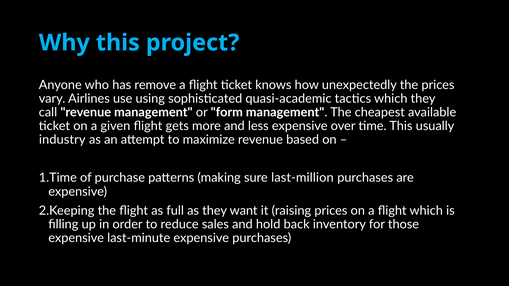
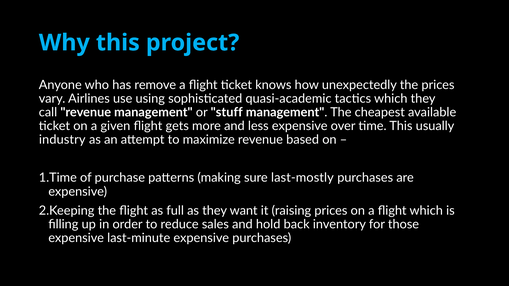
form: form -> stuff (227, 112)
last-million: last-million -> last-mostly (302, 178)
